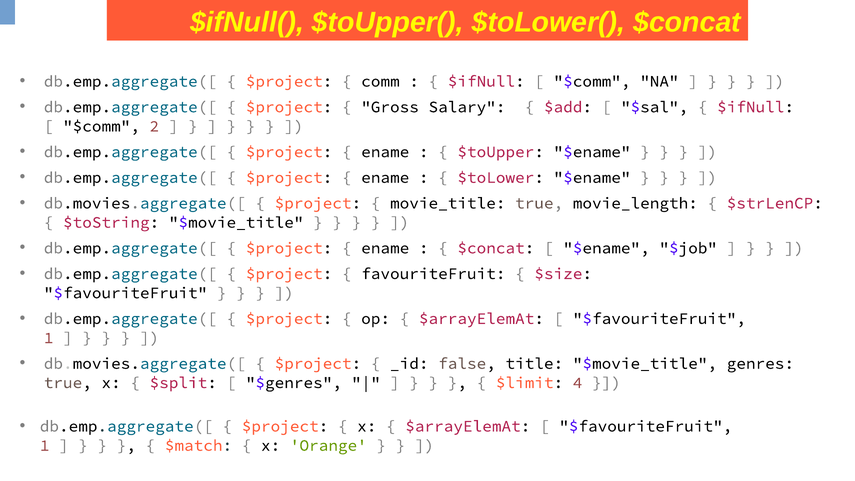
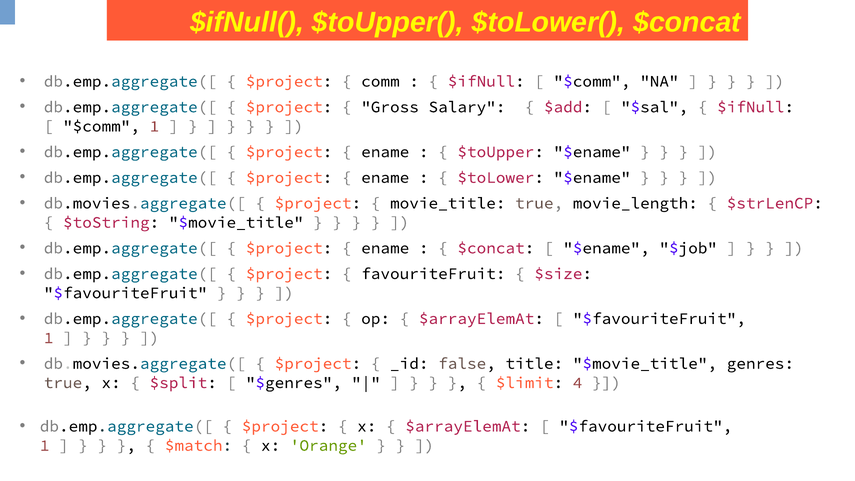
$comm 2: 2 -> 1 (154, 126)
